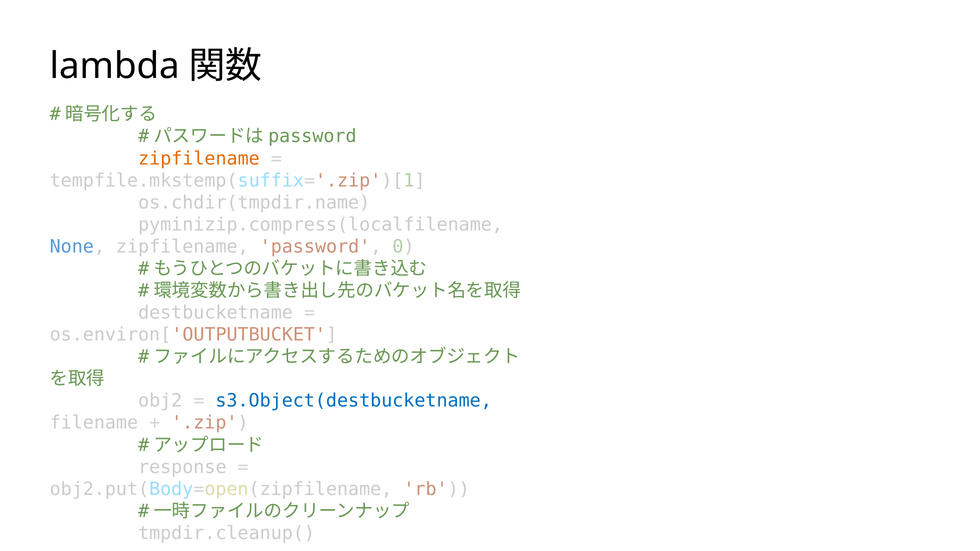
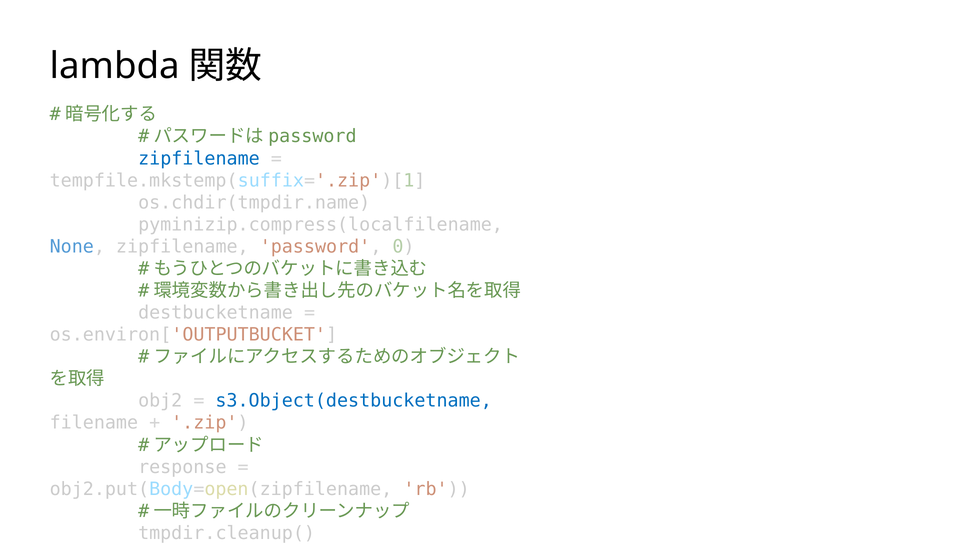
zipfilename colour: orange -> blue (199, 159)
